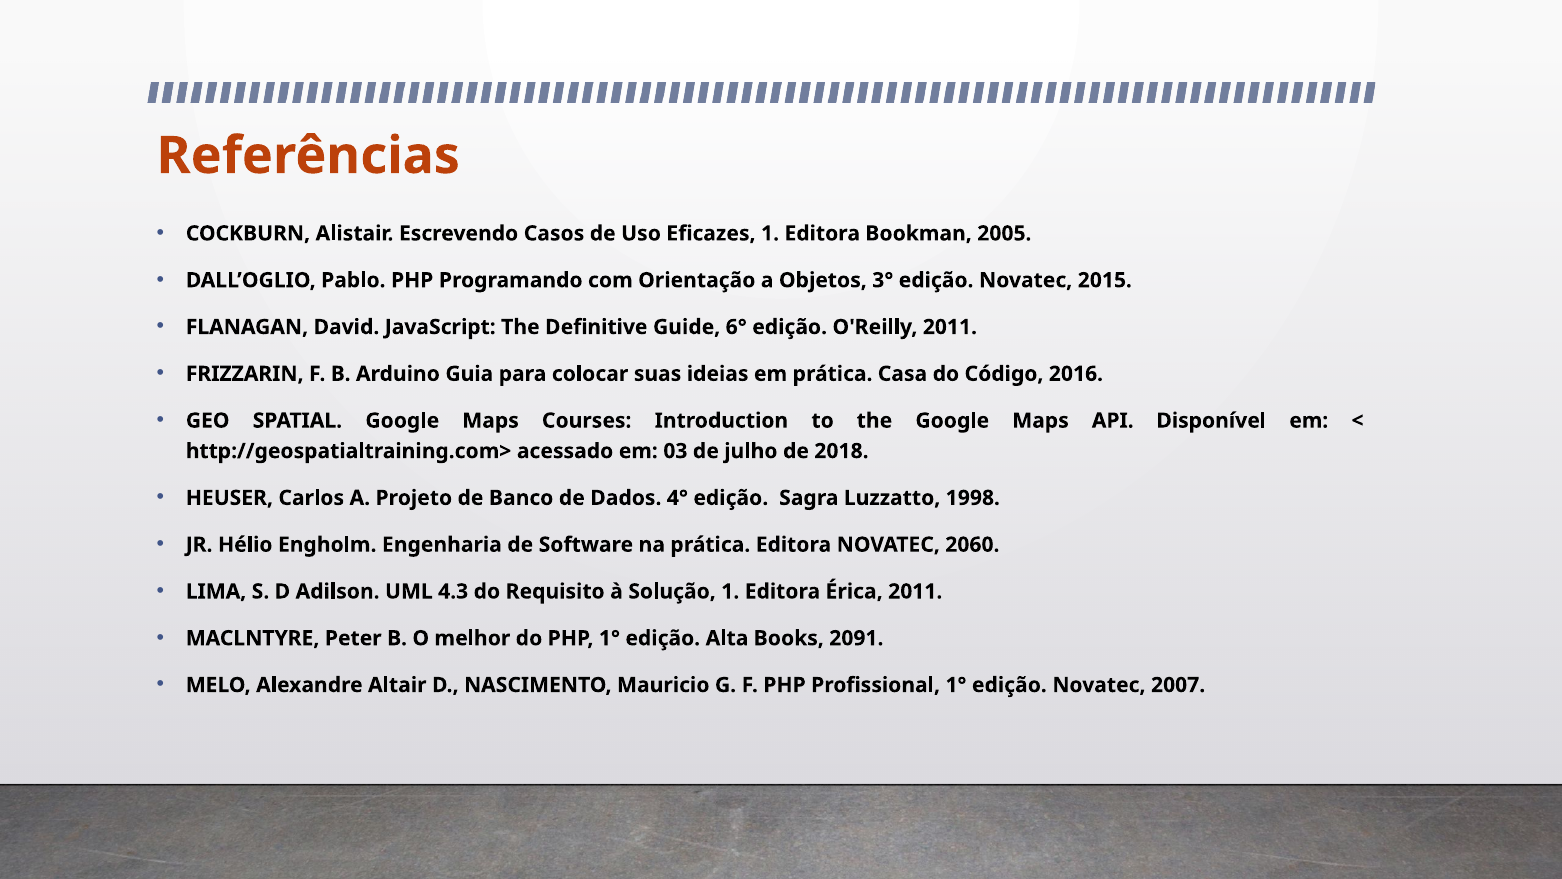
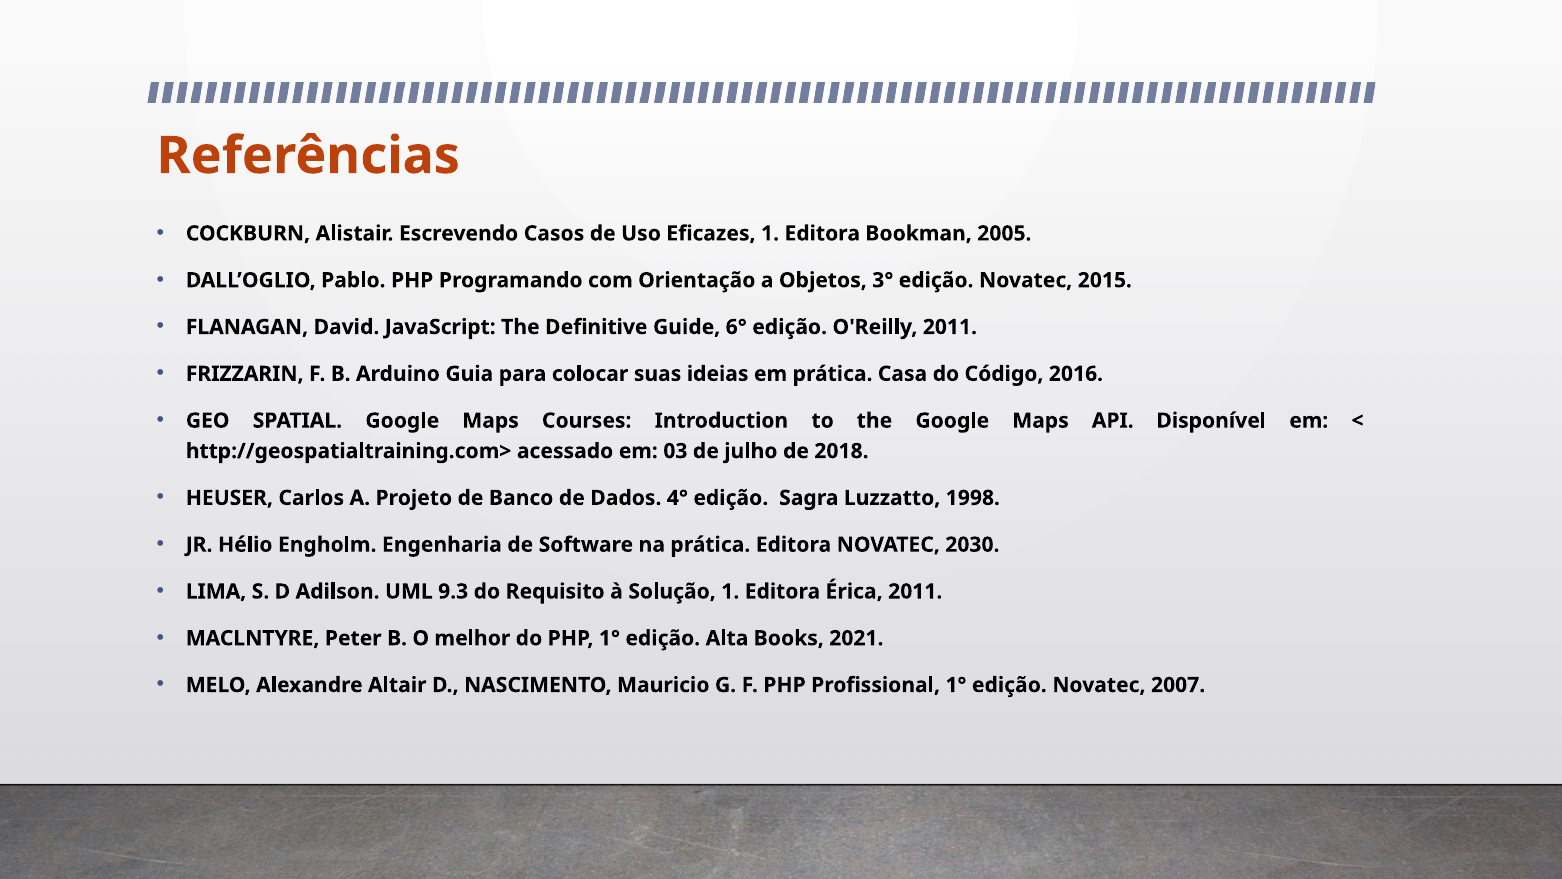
2060: 2060 -> 2030 (972, 544)
4.3: 4.3 -> 9.3 (453, 591)
2091: 2091 -> 2021 (856, 638)
